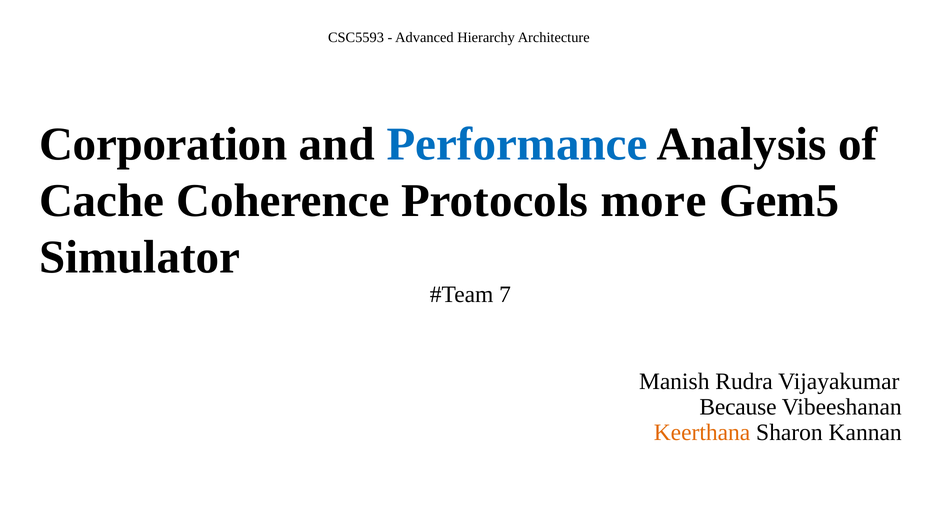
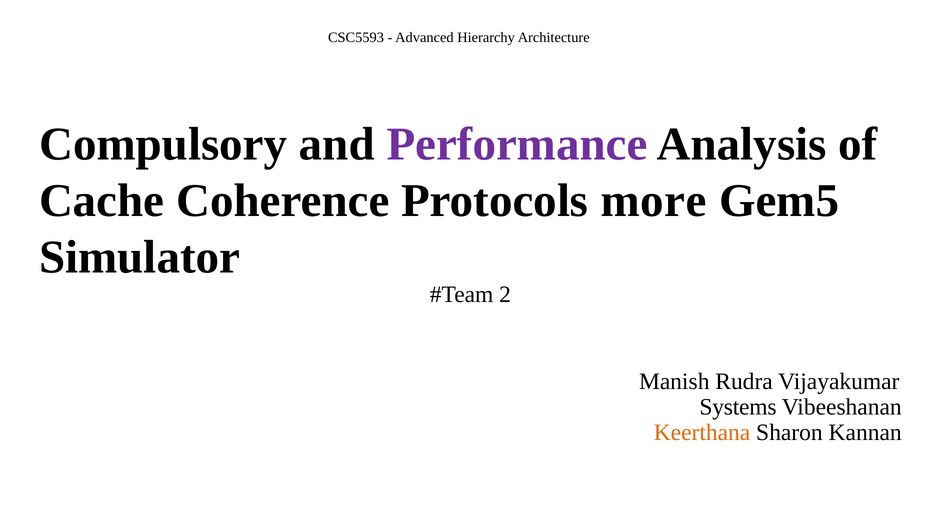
Corporation: Corporation -> Compulsory (163, 144)
Performance colour: blue -> purple (517, 144)
7: 7 -> 2 (505, 295)
Because: Because -> Systems (738, 407)
